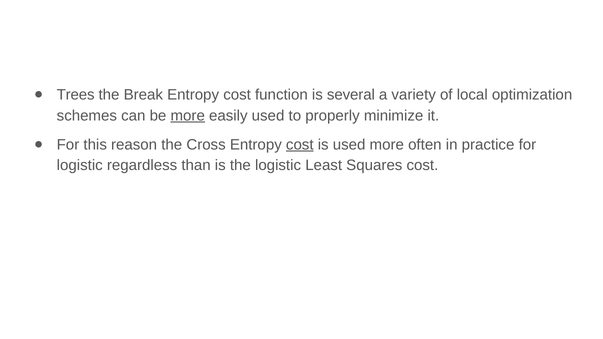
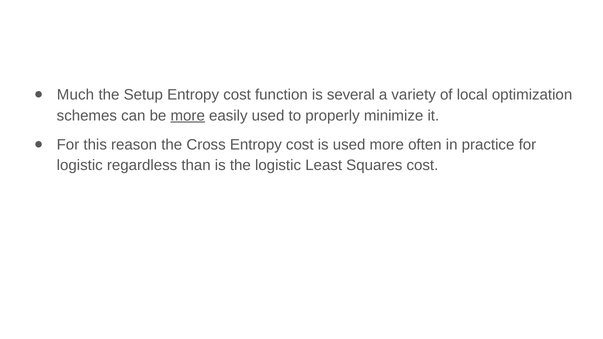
Trees: Trees -> Much (75, 95)
Break: Break -> Setup (143, 95)
cost underline: present -> none (300, 145)
